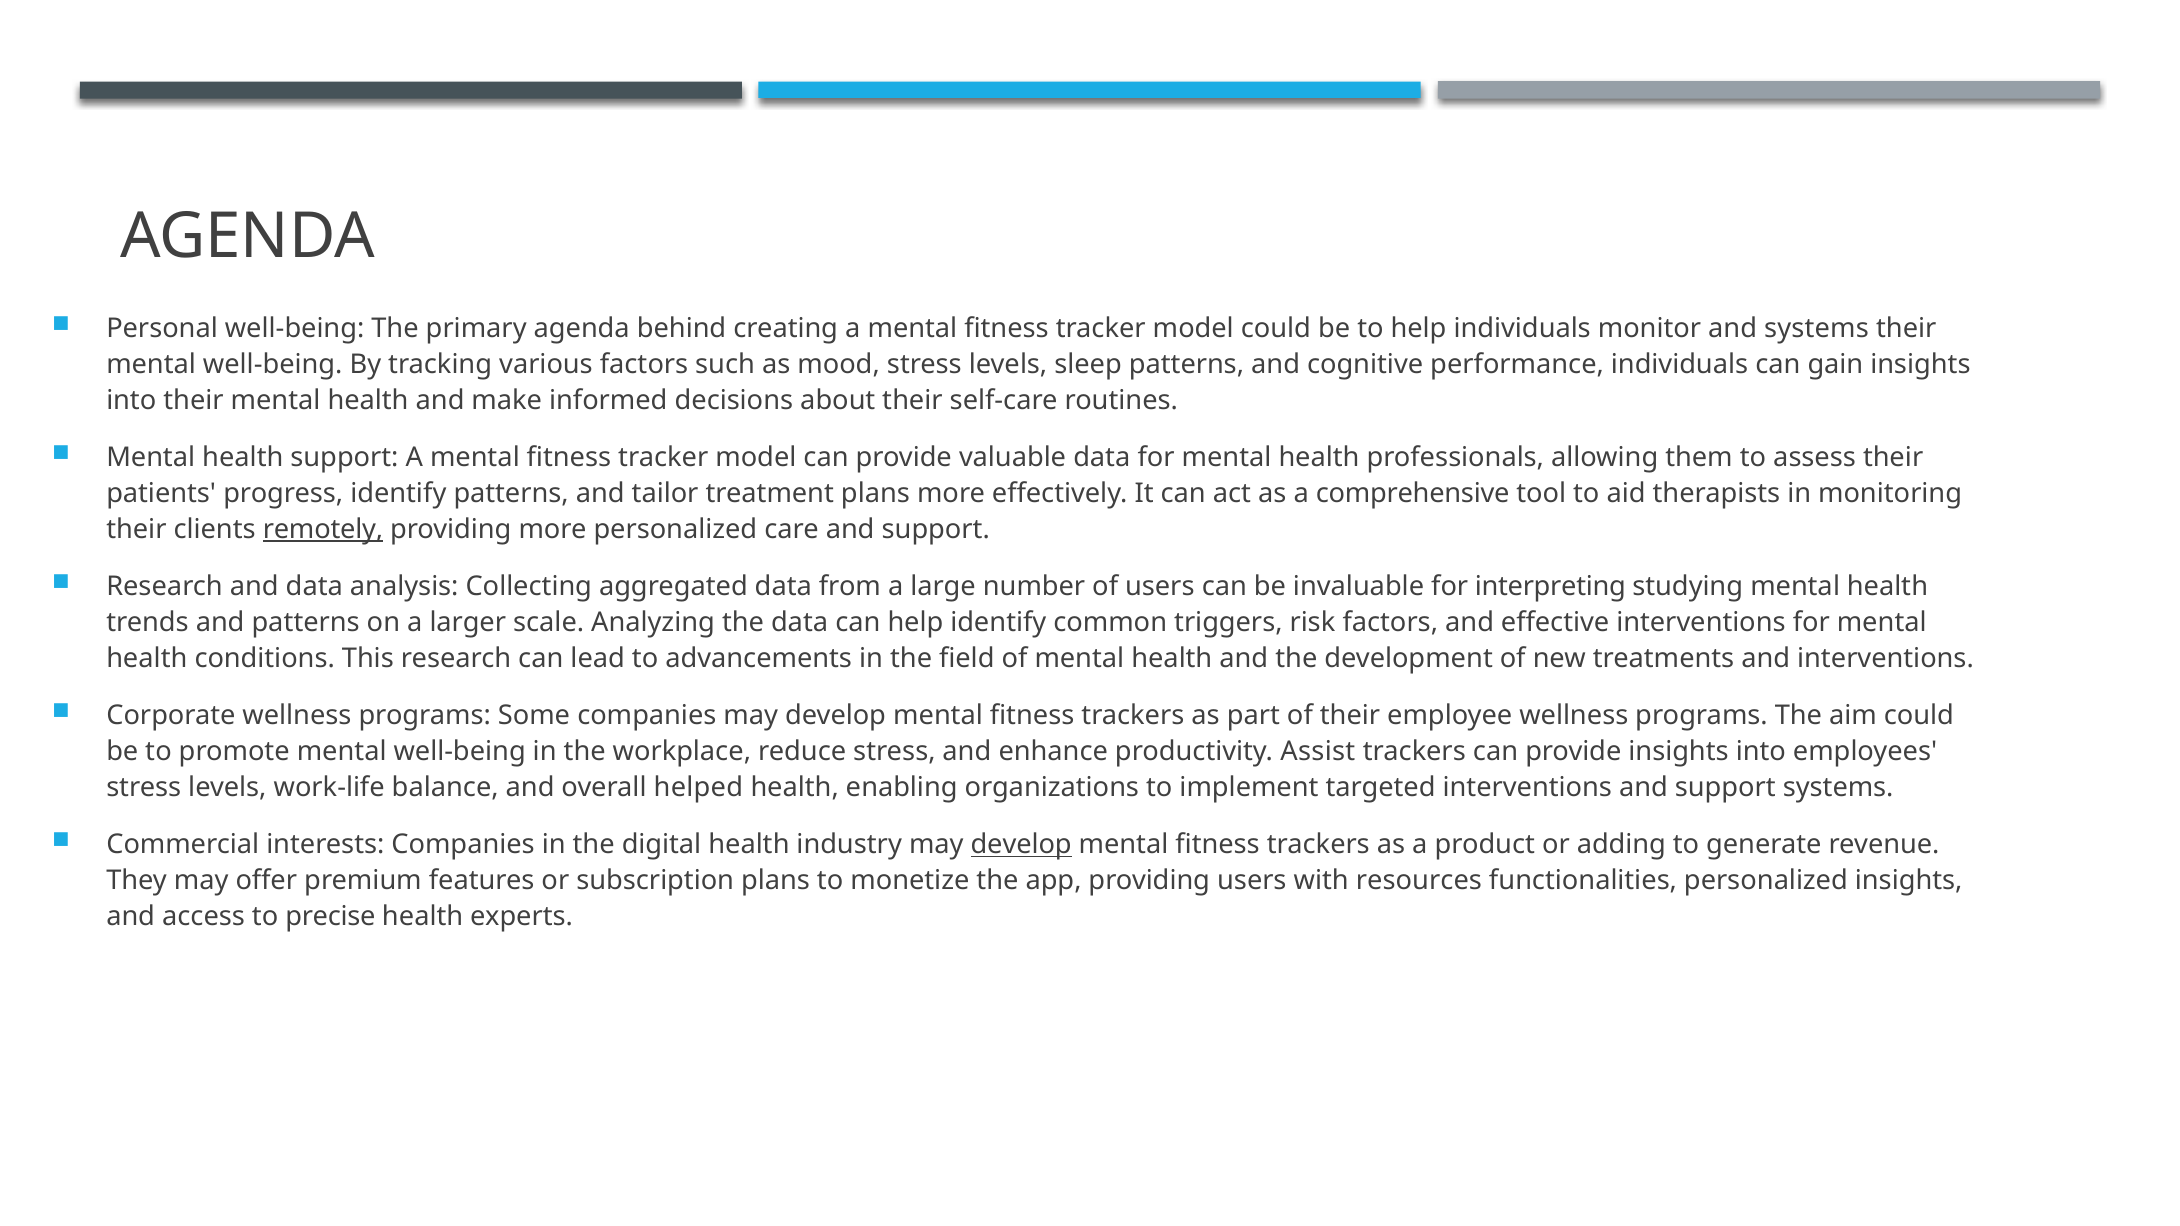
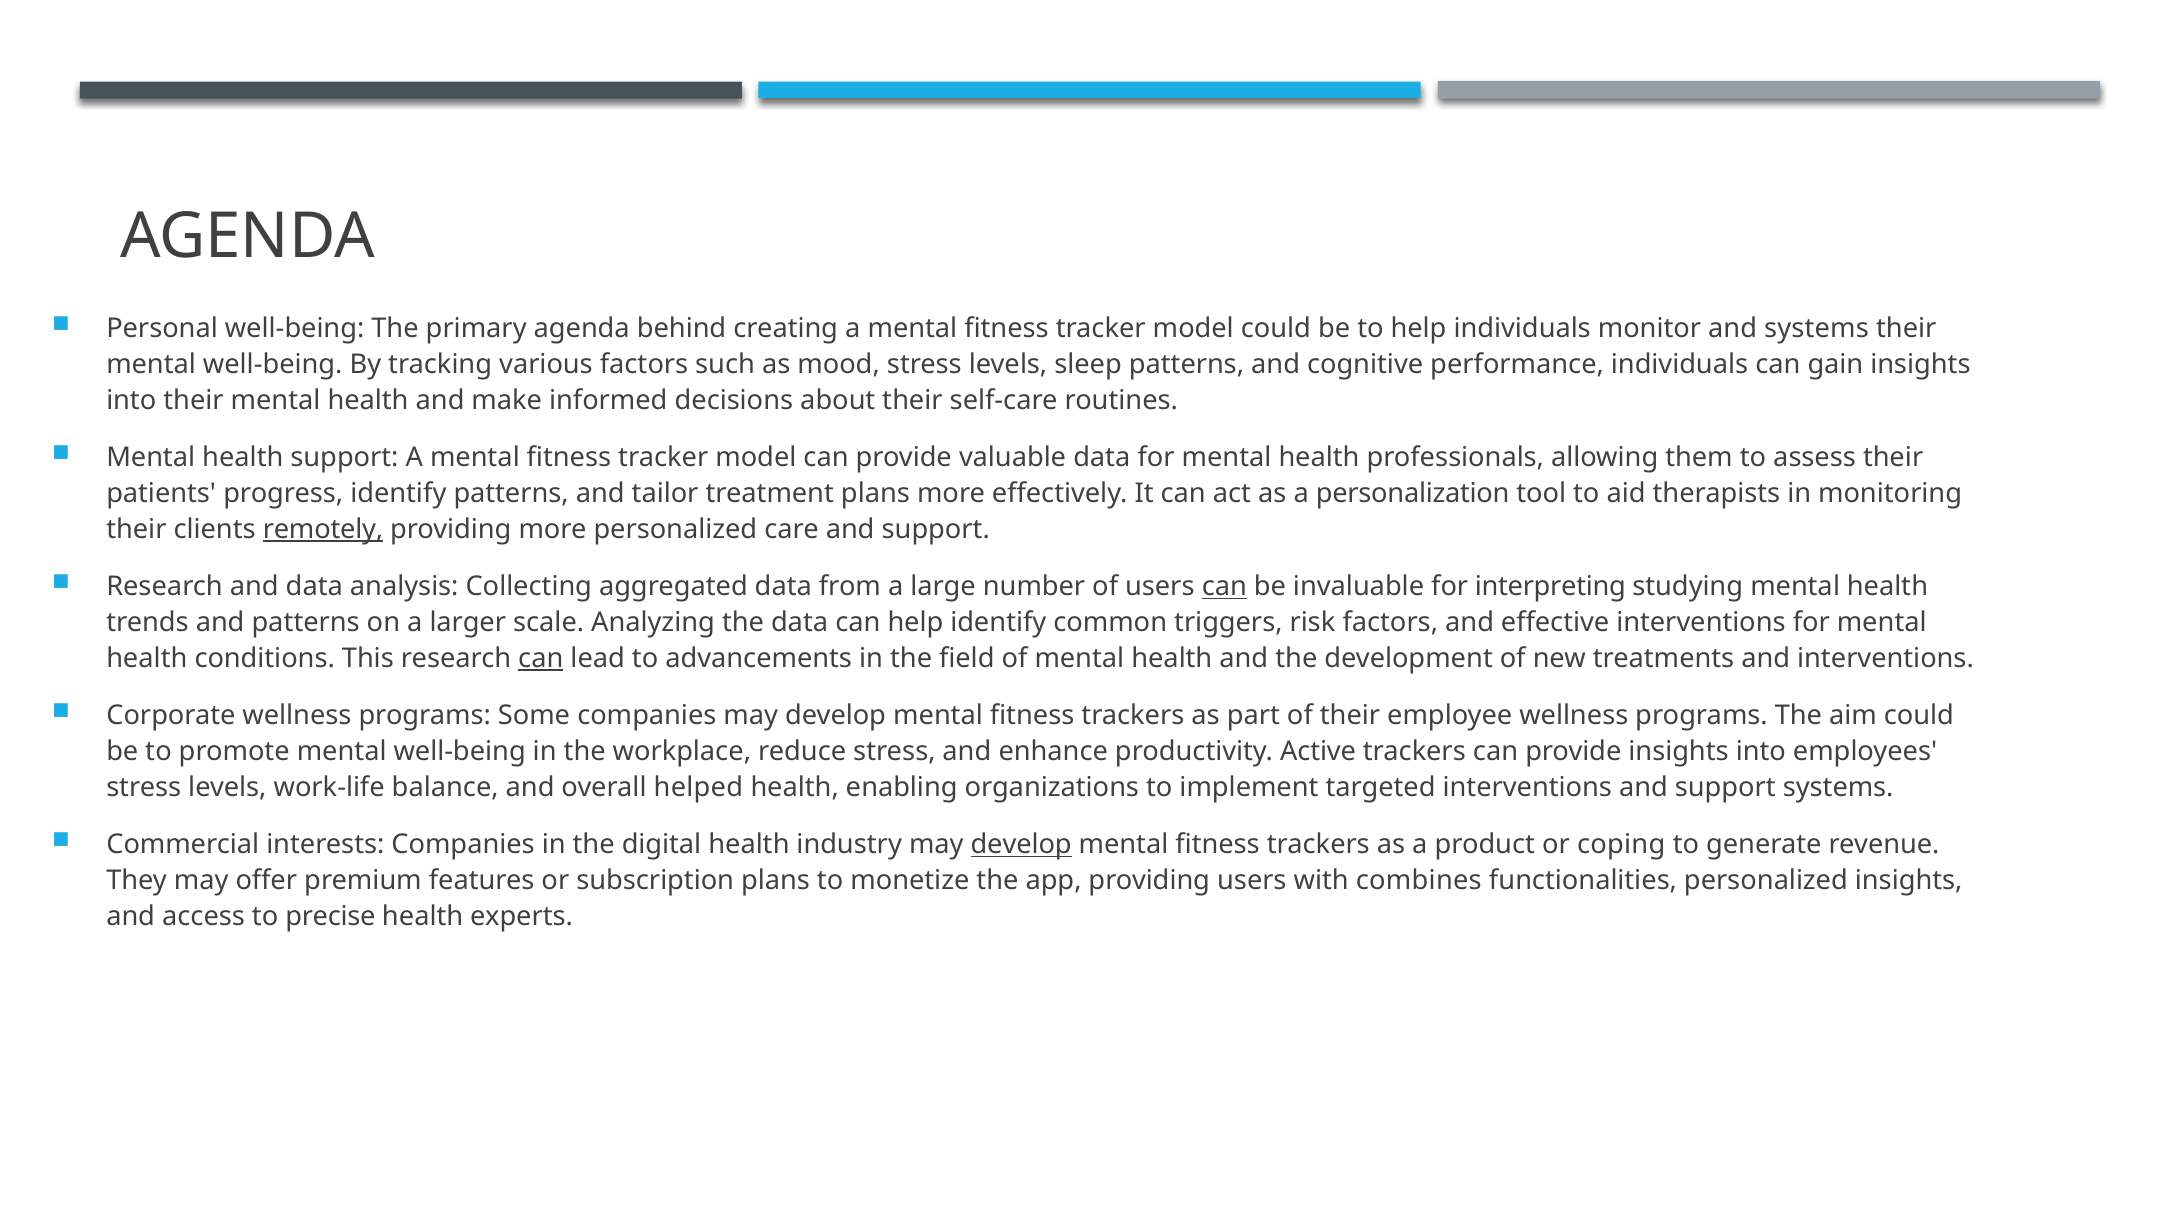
comprehensive: comprehensive -> personalization (1413, 494)
can underline: none -> present (1224, 587)
can underline: none -> present (541, 659)
Assist: Assist -> Active (1318, 752)
adding: adding -> coping (1621, 845)
resources: resources -> combines (1419, 881)
